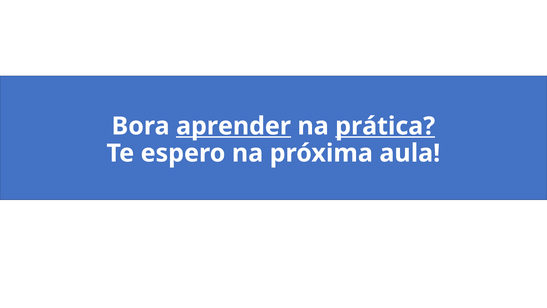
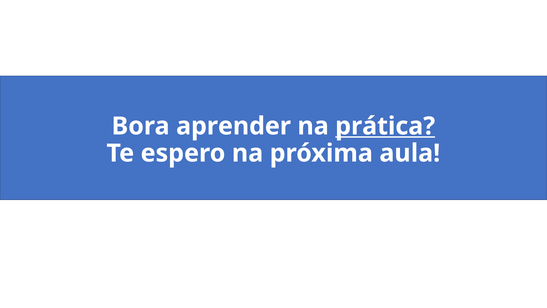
aprender underline: present -> none (234, 126)
